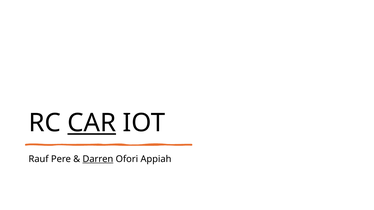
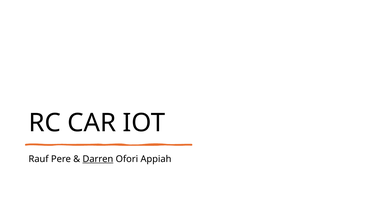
CAR underline: present -> none (92, 123)
